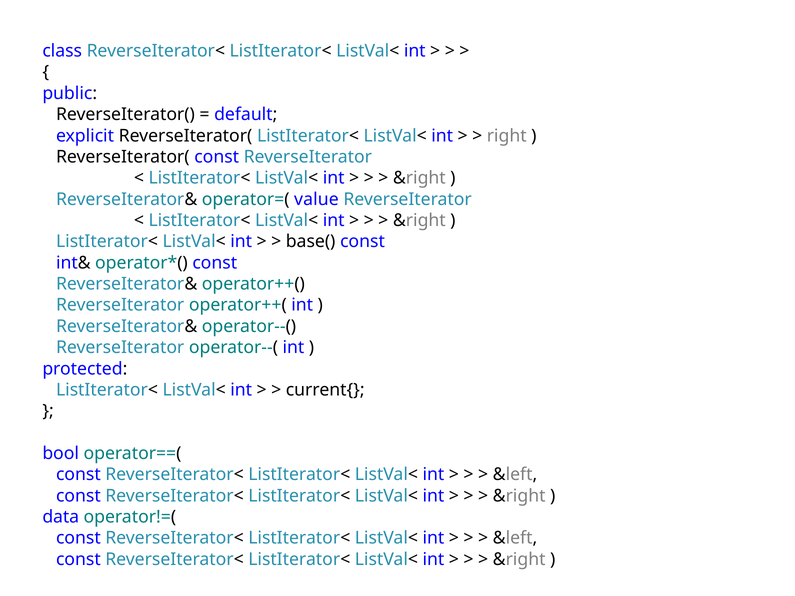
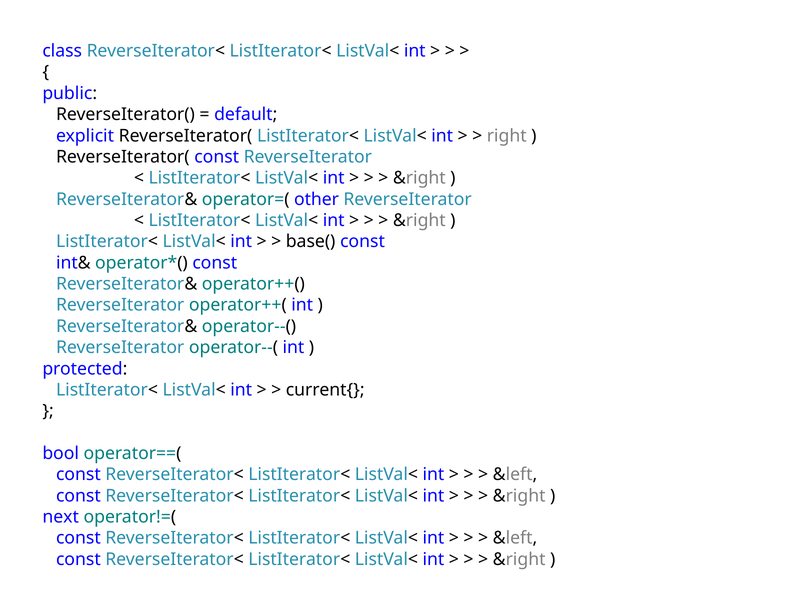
value: value -> other (317, 199)
data: data -> next (61, 517)
